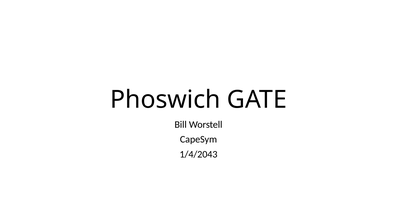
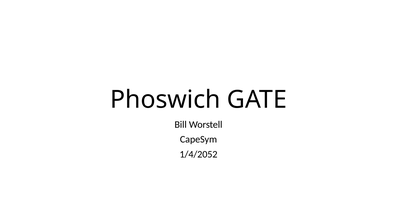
1/4/2043: 1/4/2043 -> 1/4/2052 (198, 154)
